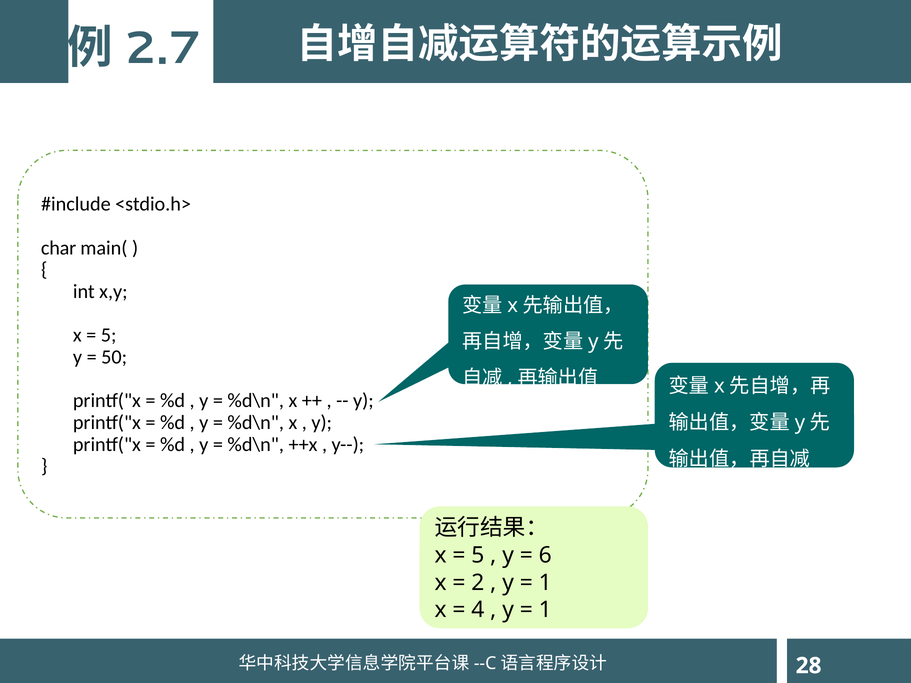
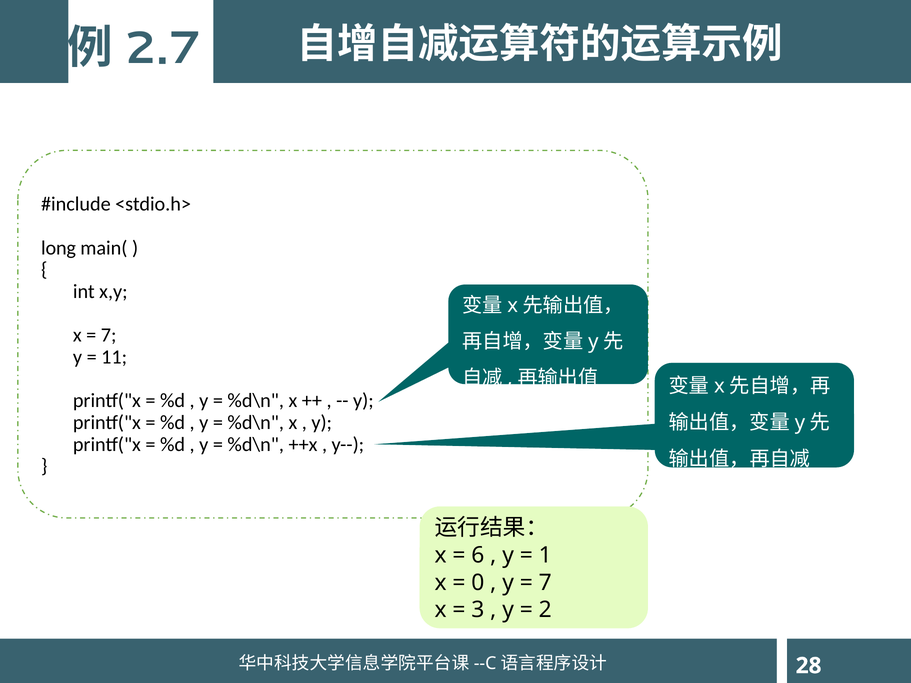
char: char -> long (59, 248)
5: 5 -> 7 (109, 335)
50: 50 -> 11 (114, 357)
5: 5 -> 6 (478, 555)
6: 6 -> 1 (545, 555)
2: 2 -> 0 (478, 583)
1: 1 -> 7 (545, 583)
4: 4 -> 3 (478, 610)
1: 1 -> 2 (545, 610)
